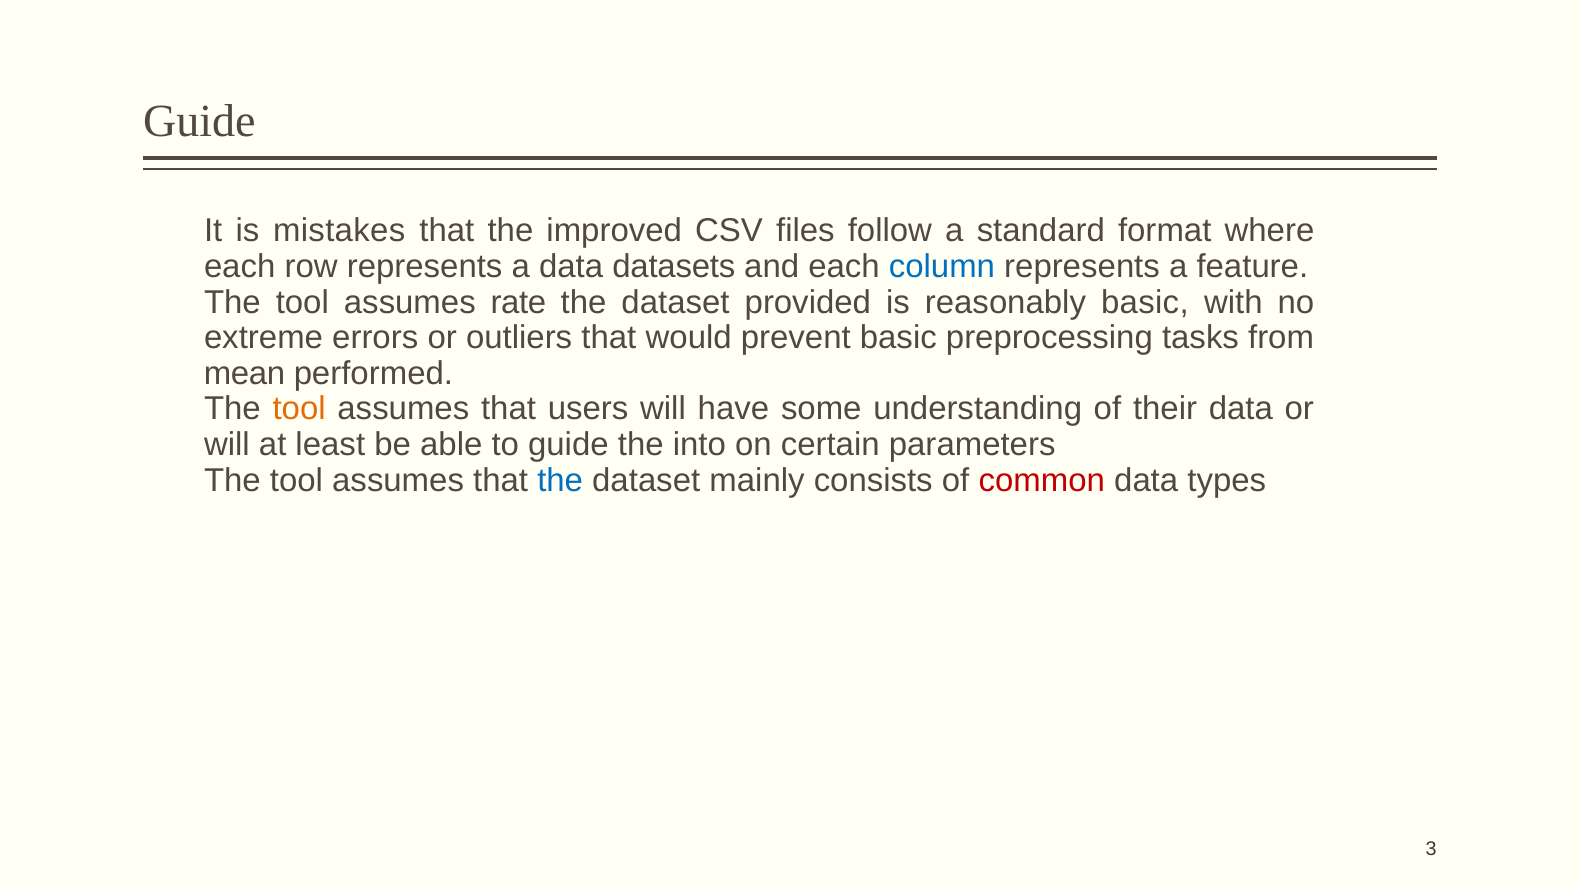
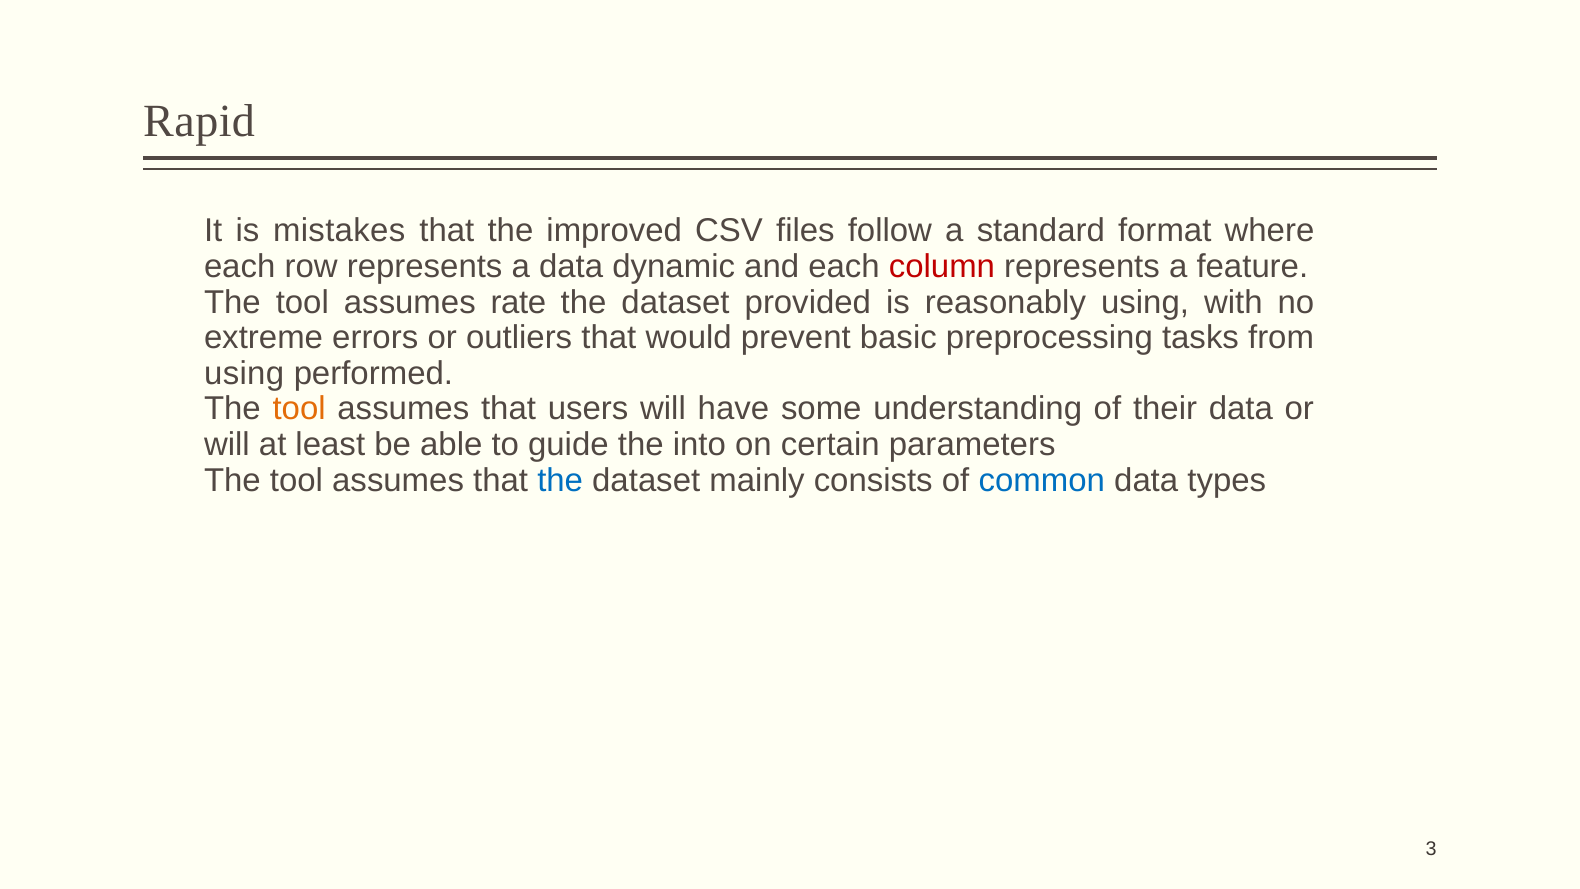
Guide: Guide -> Rapid (199, 121)
datasets: datasets -> dynamic (674, 267)
column colour: blue -> red (942, 267)
reasonably basic: basic -> using (1145, 302)
mean: mean -> using (244, 373)
common colour: red -> blue (1042, 480)
